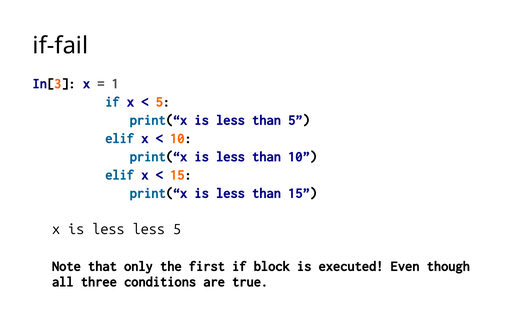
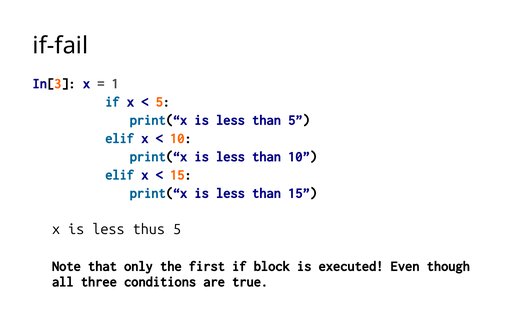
less less: less -> thus (149, 229)
